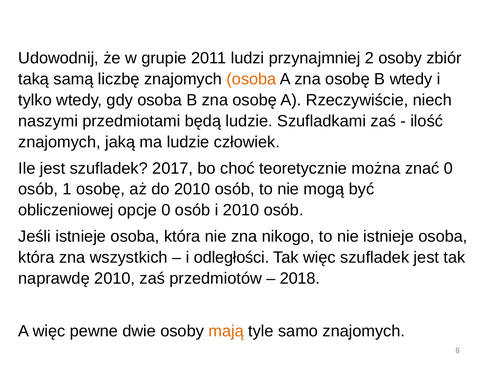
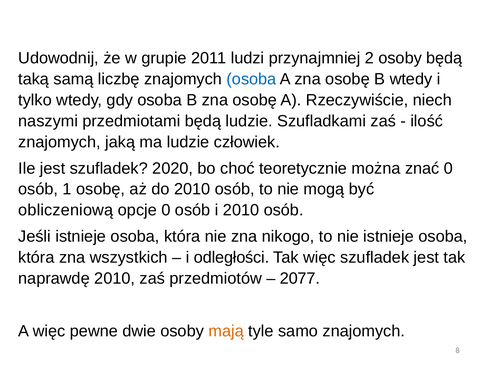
osoby zbiór: zbiór -> będą (444, 58)
osoba colour: orange -> blue (251, 79)
2017: 2017 -> 2020 (173, 168)
obliczeniowej: obliczeniowej -> obliczeniową (66, 210)
2018: 2018 -> 2077 (300, 278)
